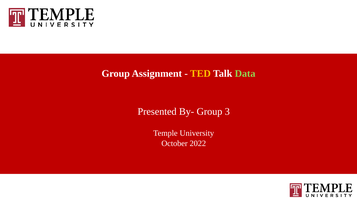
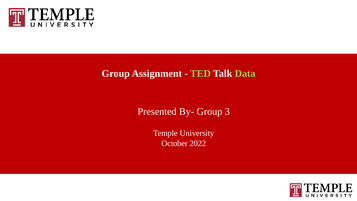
TED colour: yellow -> light green (200, 73)
